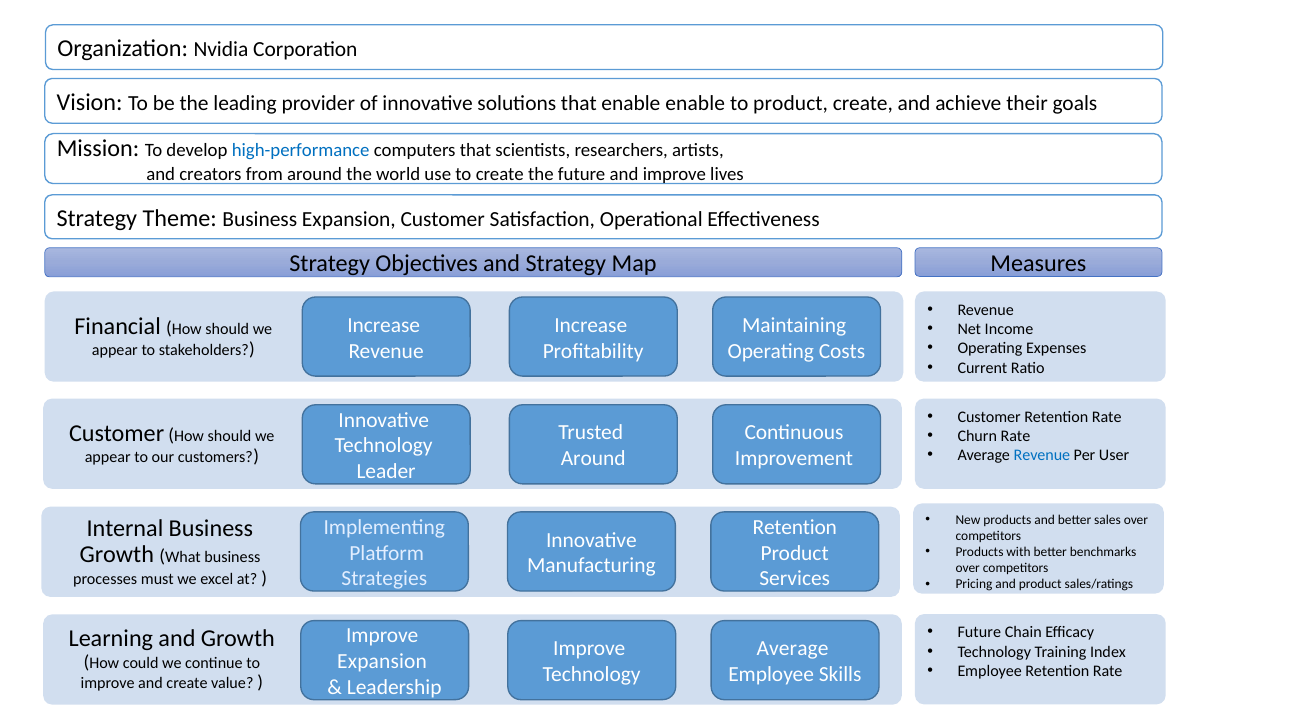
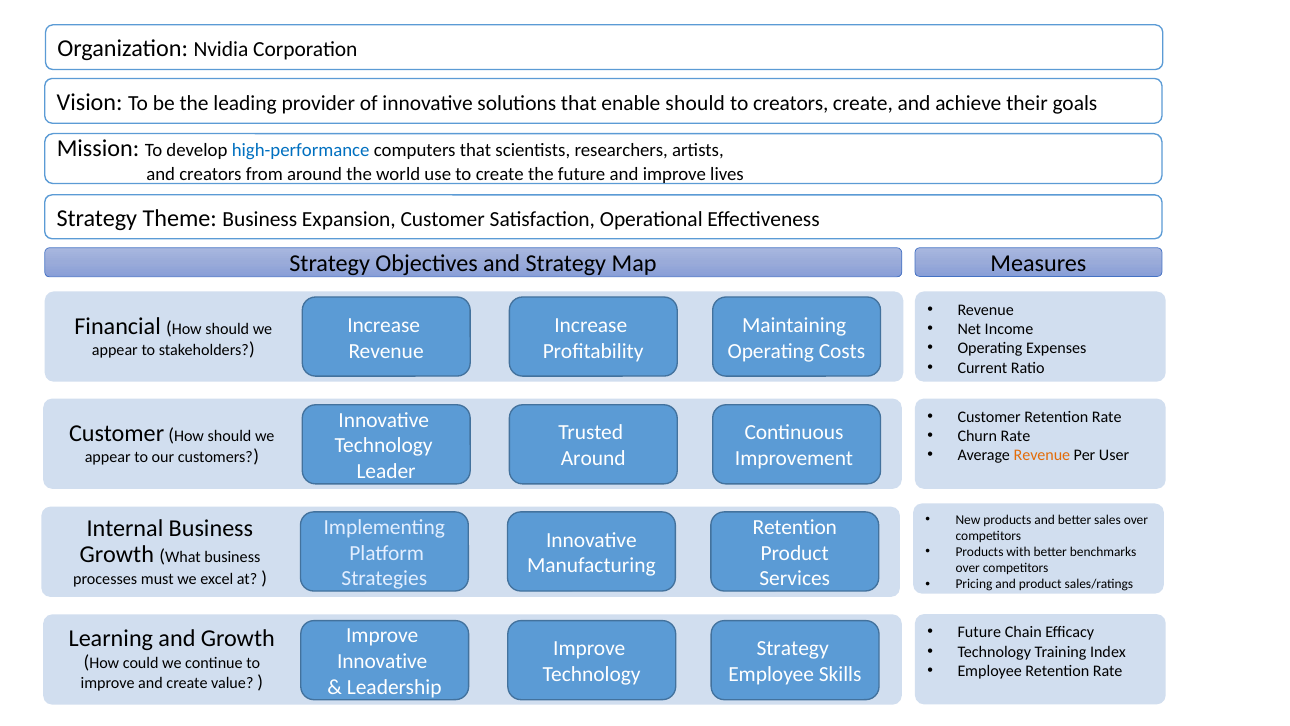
enable enable: enable -> should (695, 103)
to product: product -> creators (791, 103)
Revenue colour: blue -> orange (1042, 455)
Average: Average -> Strategy (793, 648)
Expansion: Expansion -> Innovative (382, 661)
